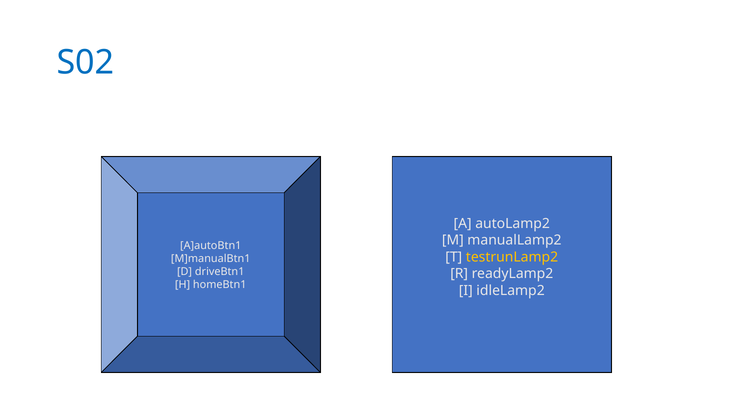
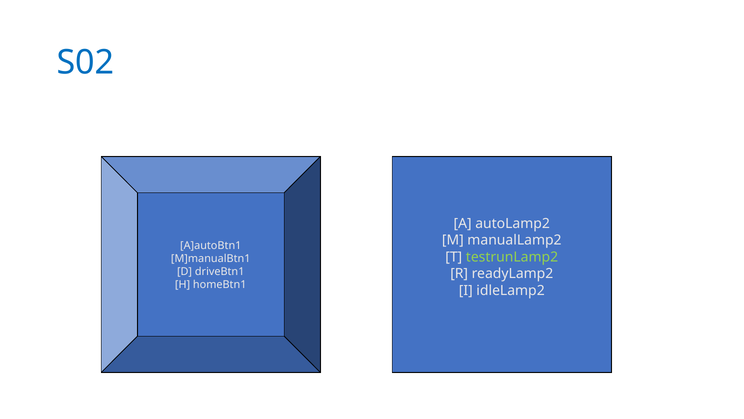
testrunLamp2 colour: yellow -> light green (512, 257)
